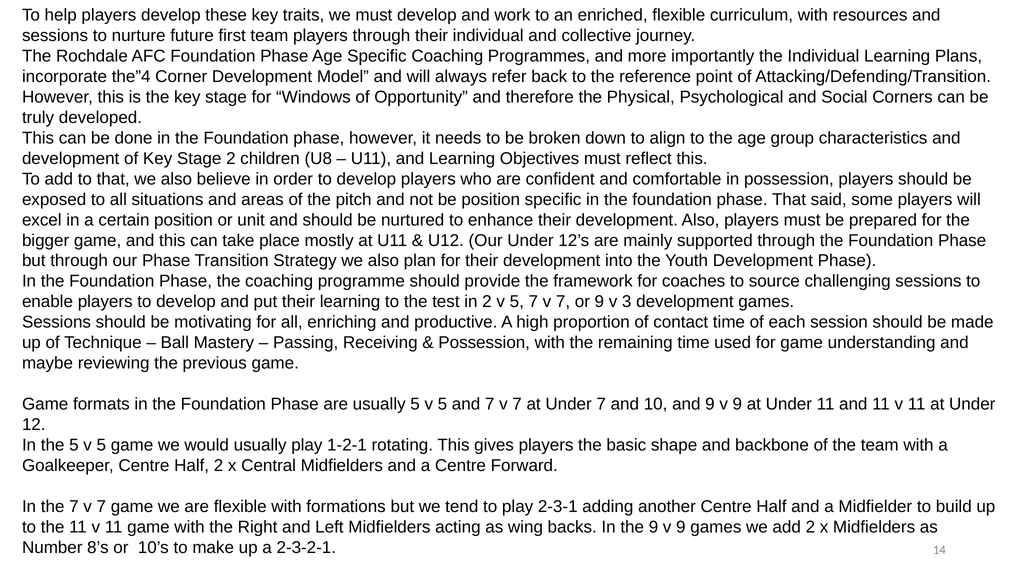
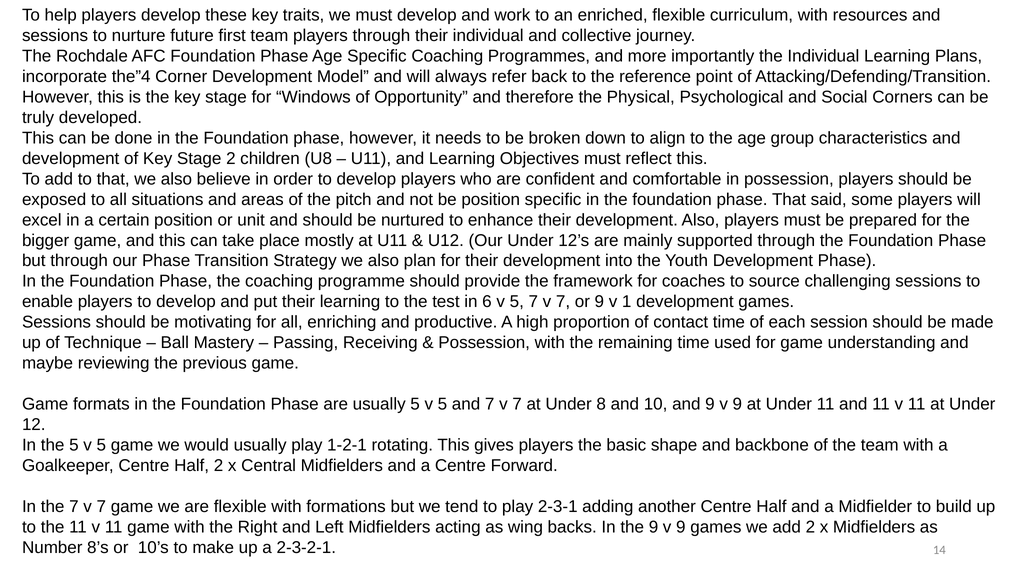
in 2: 2 -> 6 (487, 302)
3: 3 -> 1 (627, 302)
Under 7: 7 -> 8 (601, 404)
